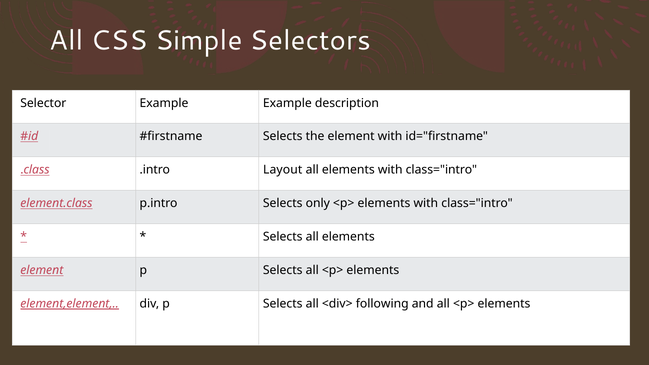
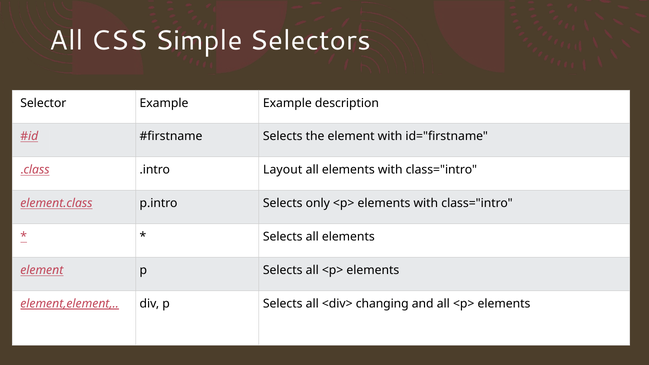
following: following -> changing (382, 304)
